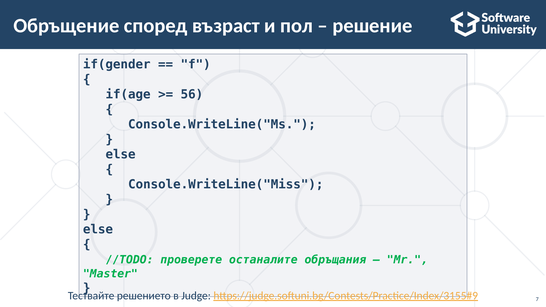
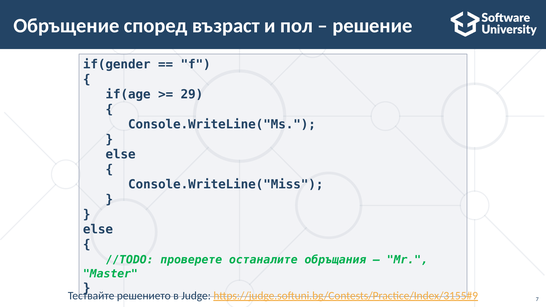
56: 56 -> 29 (192, 94)
